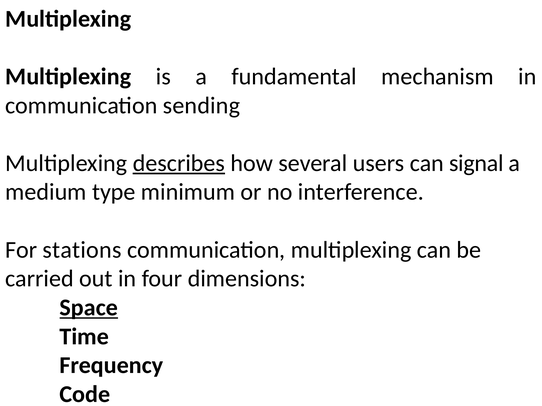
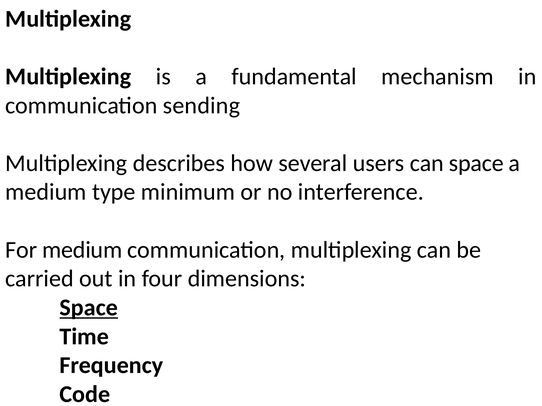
describes underline: present -> none (179, 163)
can signal: signal -> space (476, 163)
For stations: stations -> medium (82, 250)
